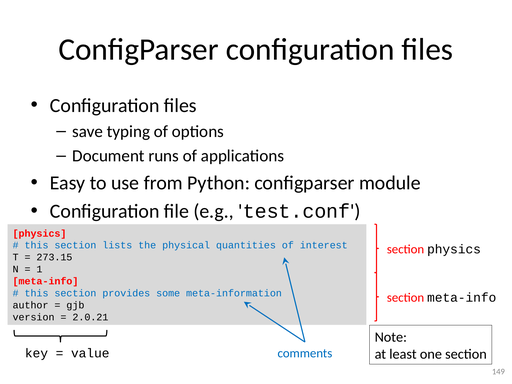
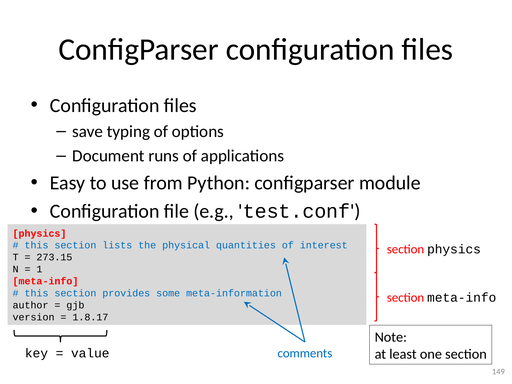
2.0.21: 2.0.21 -> 1.8.17 (90, 317)
